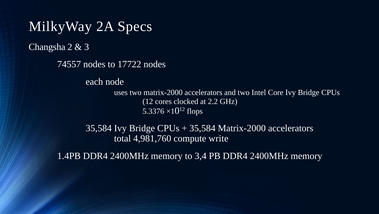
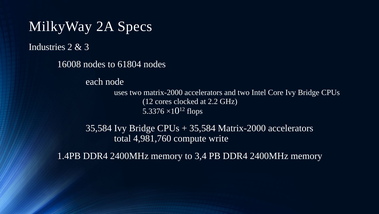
Changsha: Changsha -> Industries (47, 47)
74557: 74557 -> 16008 (69, 64)
17722: 17722 -> 61804 (129, 64)
